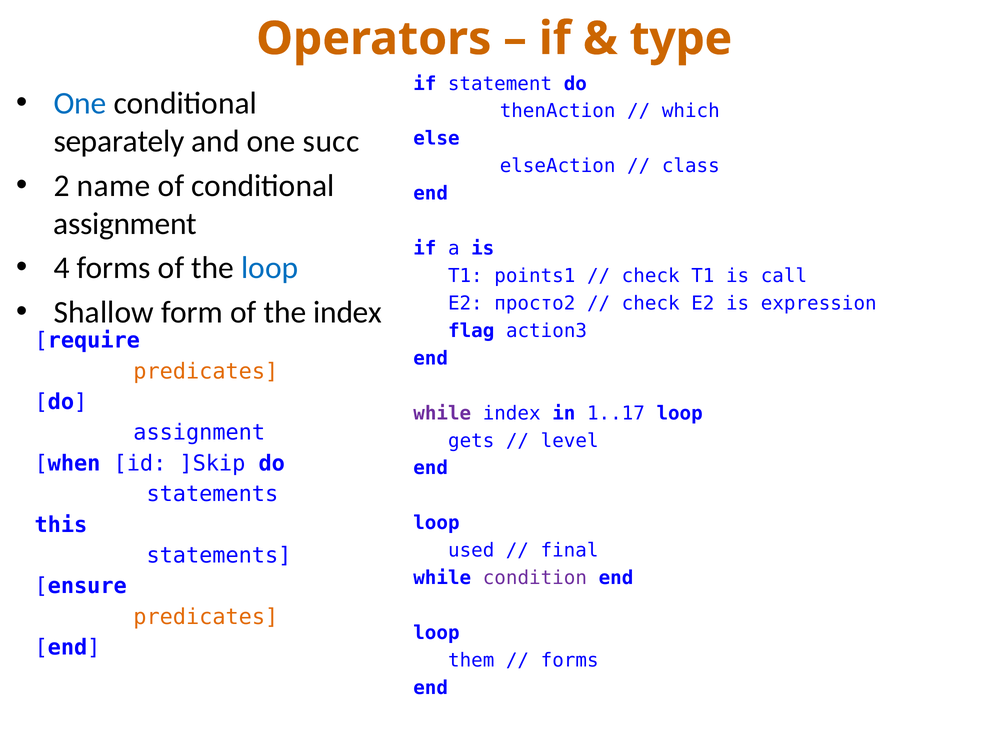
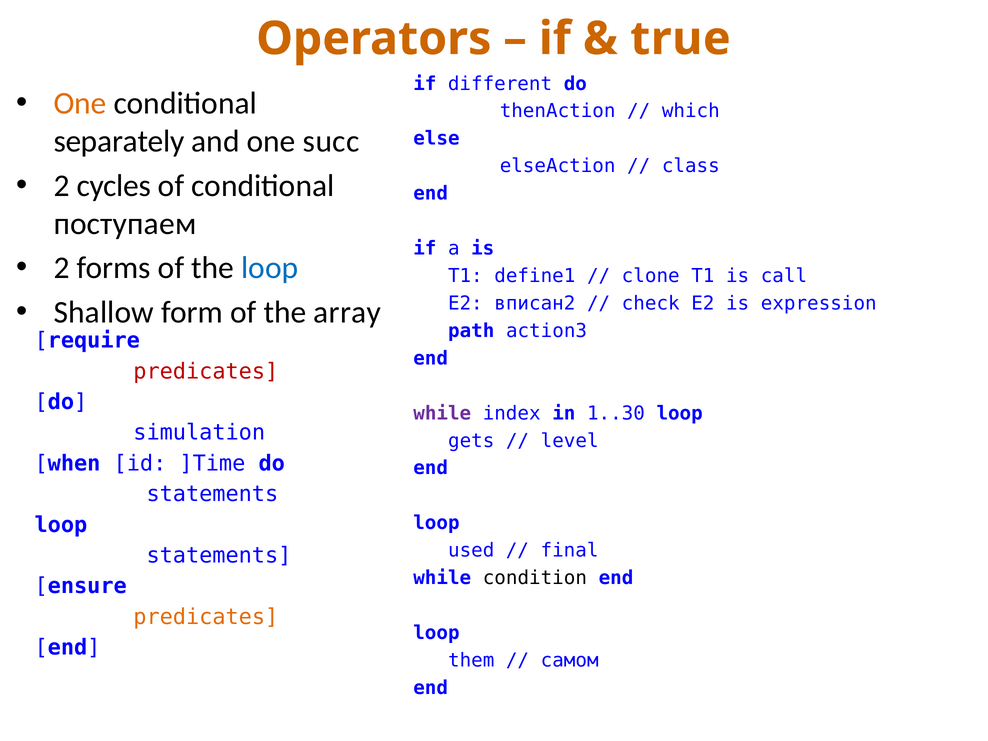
type: type -> true (680, 39)
statement: statement -> different (500, 84)
One colour: blue -> orange (80, 103)
name: name -> cycles (114, 186)
assignment: assignment -> поступаем (125, 224)
4: 4 -> 2 (62, 268)
points1: points1 -> define1 (535, 276)
check: check -> clone (651, 276)
просто2: просто2 -> вписан2 (535, 303)
the index: index -> array (347, 312)
flag: flag -> path (471, 331)
predicates colour: orange -> red (206, 371)
1..17: 1..17 -> 1..30 (616, 413)
assignment: assignment -> simulation (199, 433)
]Skip: ]Skip -> ]Time (212, 463)
this: this -> loop (61, 525)
condition colour: purple -> black (535, 578)
forms: forms -> самом (570, 660)
